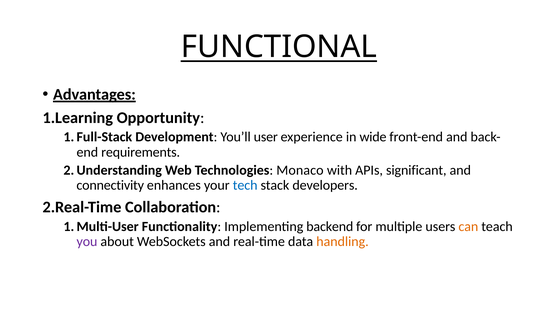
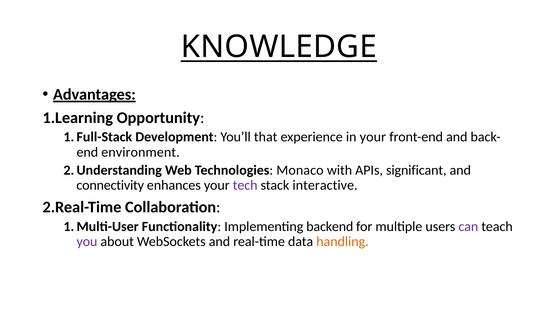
FUNCTIONAL: FUNCTIONAL -> KNOWLEDGE (279, 47)
user: user -> that (266, 137)
in wide: wide -> your (373, 137)
requirements: requirements -> environment (141, 152)
tech colour: blue -> purple (245, 185)
developers: developers -> interactive (325, 185)
can colour: orange -> purple (468, 226)
